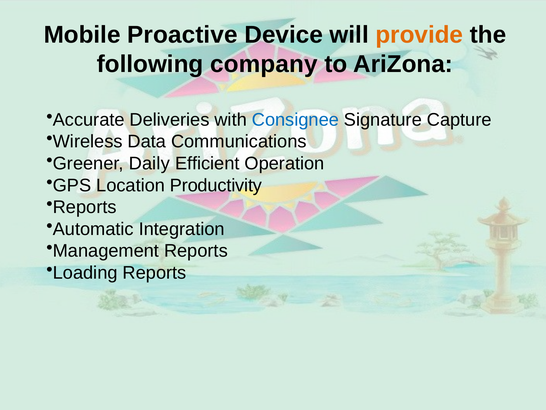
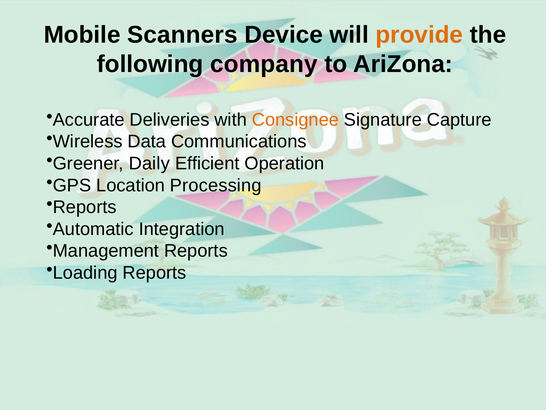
Proactive: Proactive -> Scanners (182, 35)
Consignee colour: blue -> orange (295, 120)
Productivity: Productivity -> Processing (216, 185)
